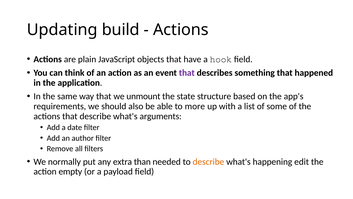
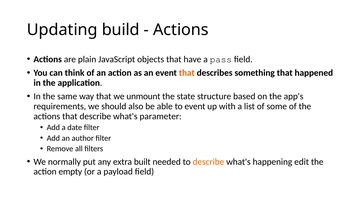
hook: hook -> pass (221, 59)
that colour: purple -> orange (187, 73)
to more: more -> event (195, 106)
arguments: arguments -> parameter (161, 116)
than: than -> built (142, 161)
